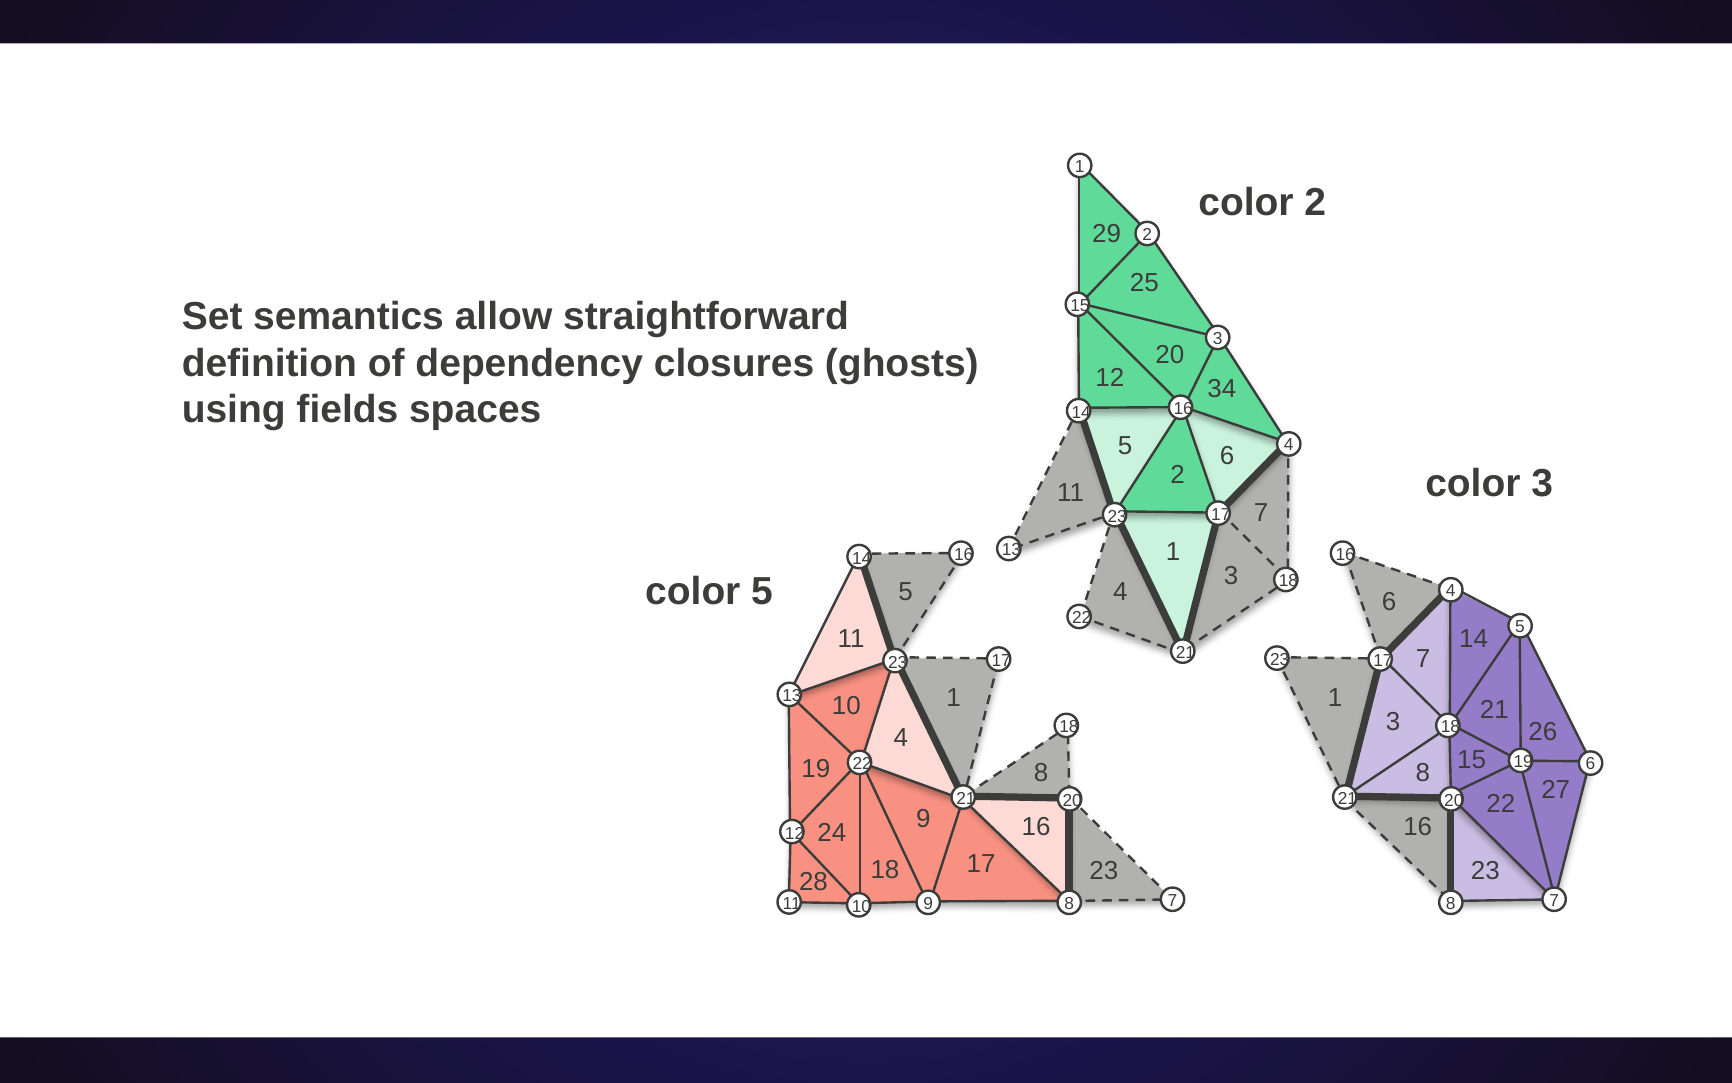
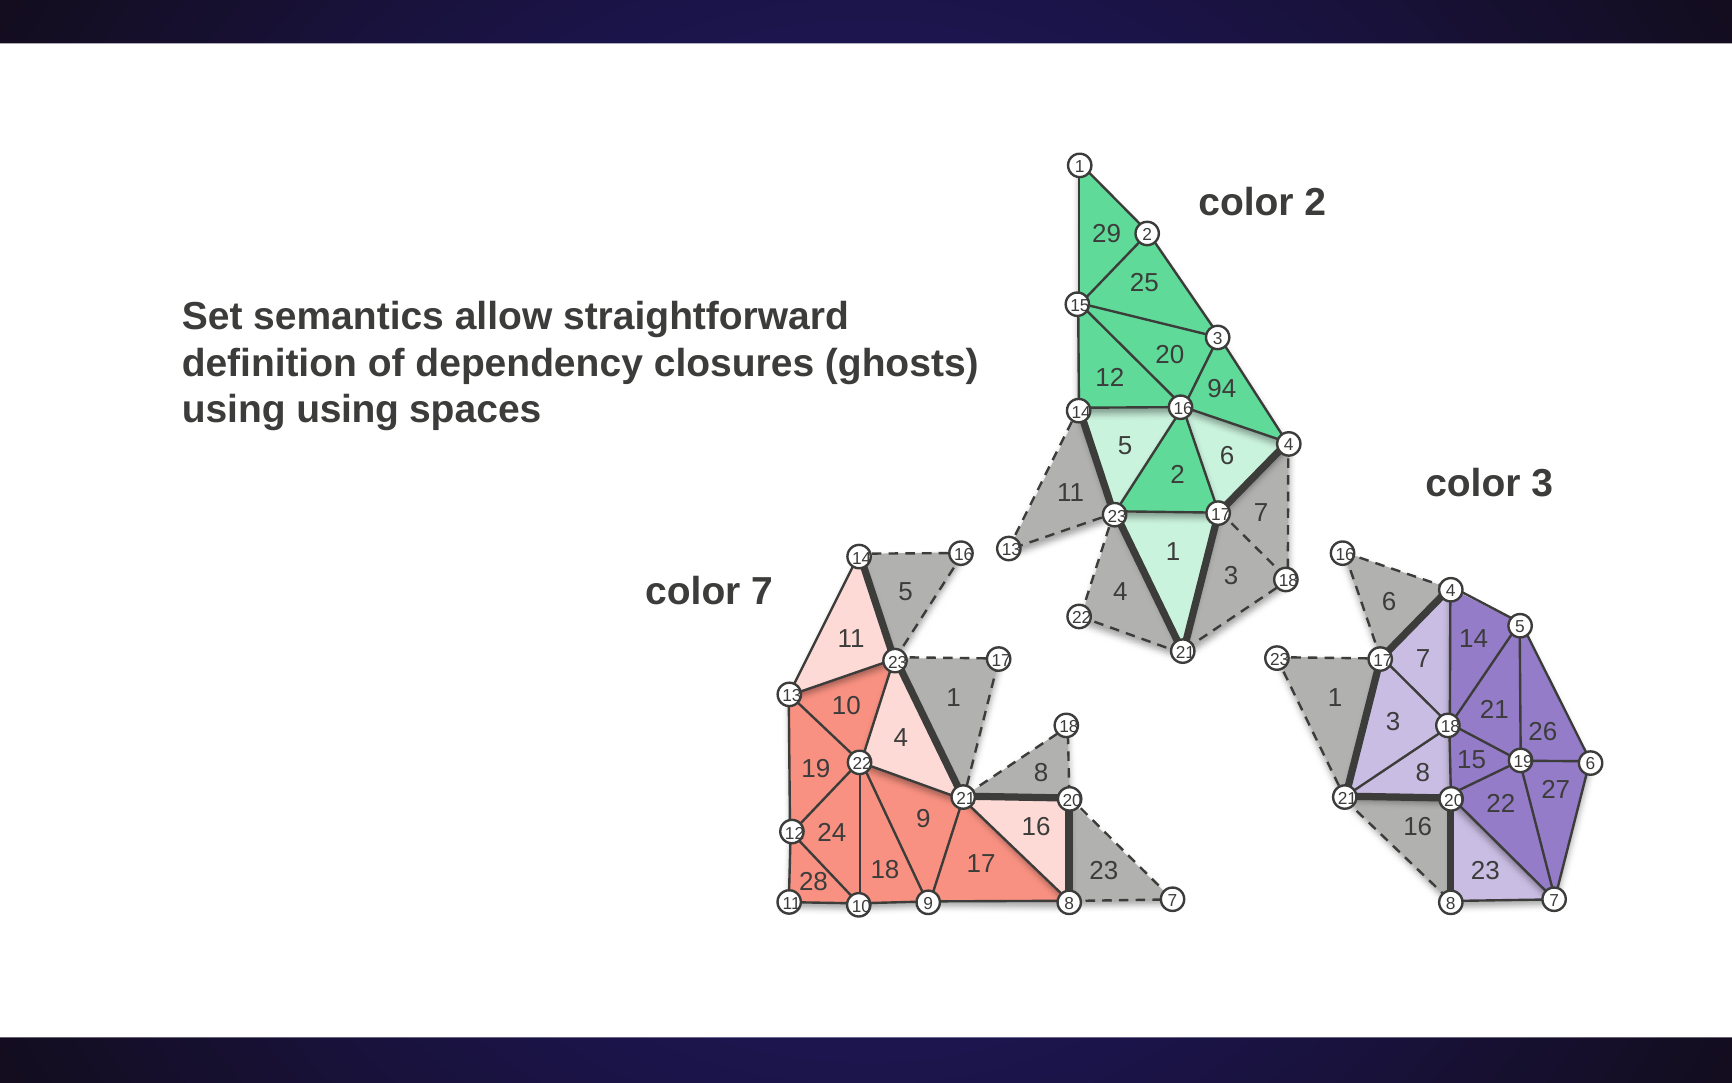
34: 34 -> 94 (1222, 389)
using fields: fields -> using (348, 410)
color 5: 5 -> 7 (762, 591)
